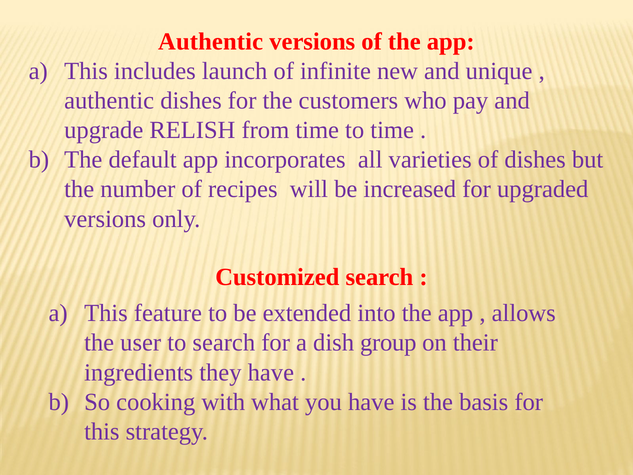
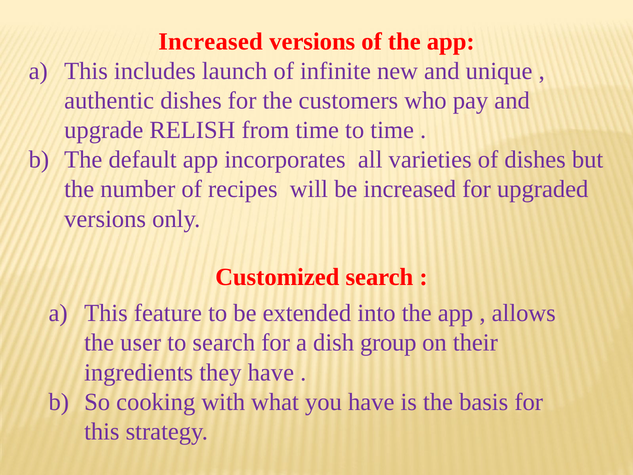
Authentic: Authentic -> Increased (211, 41)
